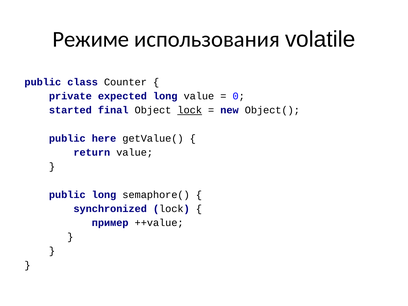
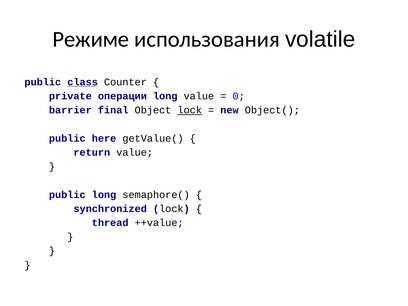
class underline: none -> present (83, 82)
expected: expected -> операции (122, 96)
started: started -> barrier (70, 110)
пример: пример -> thread (110, 223)
